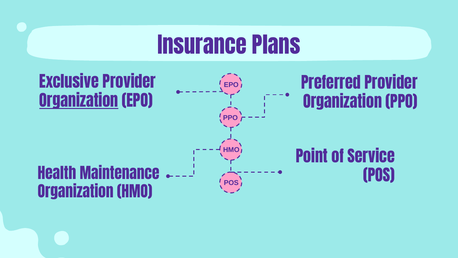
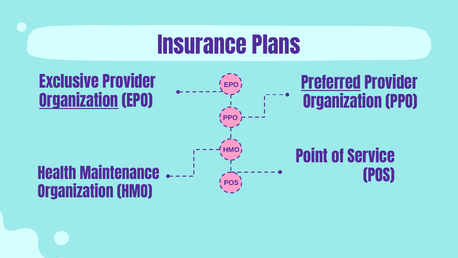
Preferred underline: none -> present (331, 83)
